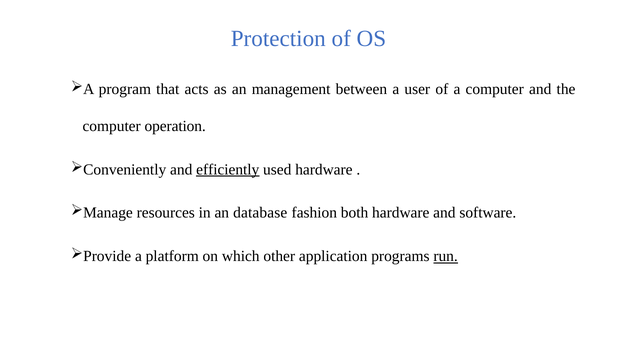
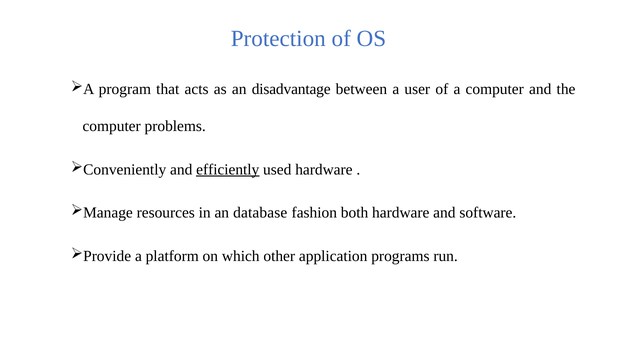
management: management -> disadvantage (291, 89)
operation: operation -> problems (175, 126)
run underline: present -> none (446, 256)
